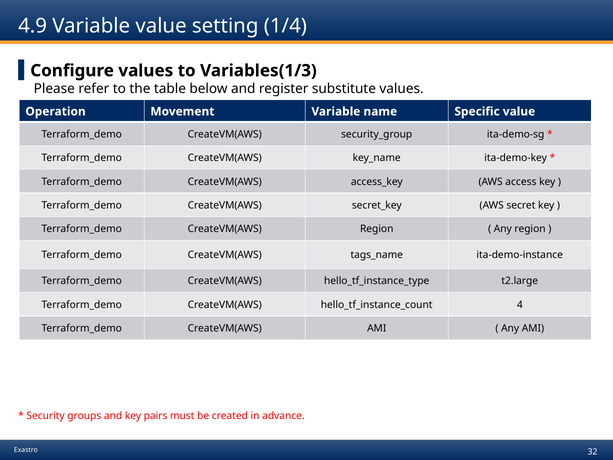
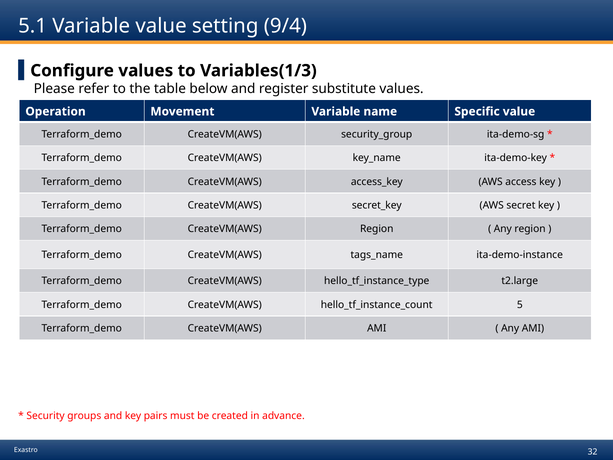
4.9: 4.9 -> 5.1 (33, 26)
1/4: 1/4 -> 9/4 (285, 26)
4: 4 -> 5 (520, 305)
